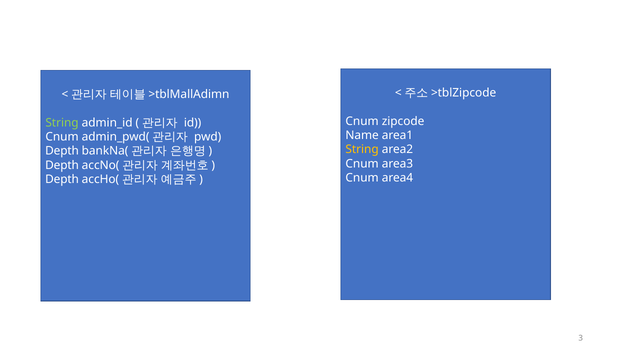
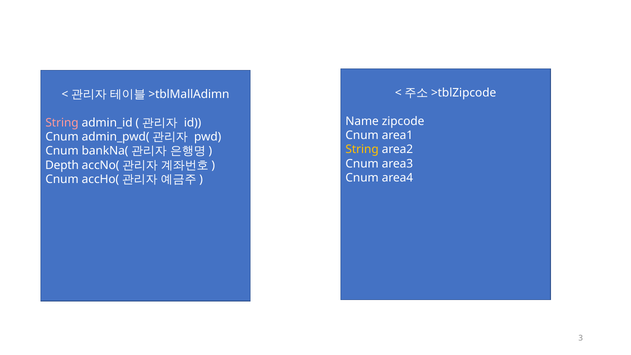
Cnum: Cnum -> Name (362, 121)
String colour: light green -> pink (62, 123)
Name: Name -> Cnum (362, 135)
Depth: Depth -> Cnum (62, 151)
Depth: Depth -> Cnum (62, 179)
